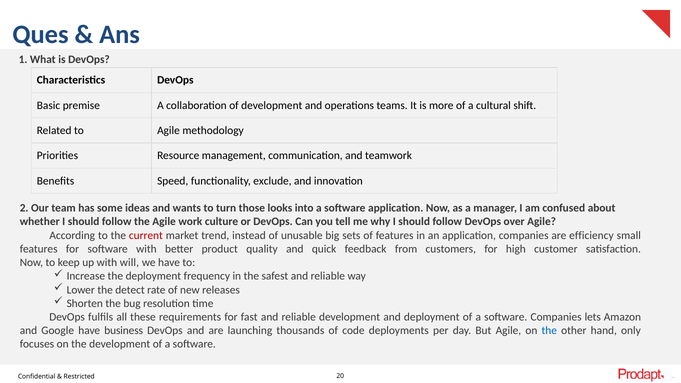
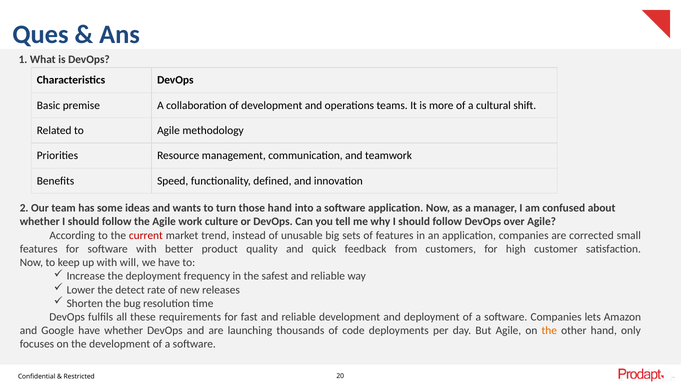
exclude: exclude -> defined (272, 181)
those looks: looks -> hand (280, 208)
efficiency: efficiency -> corrected (591, 235)
have business: business -> whether (124, 331)
the colour: blue -> orange (549, 331)
